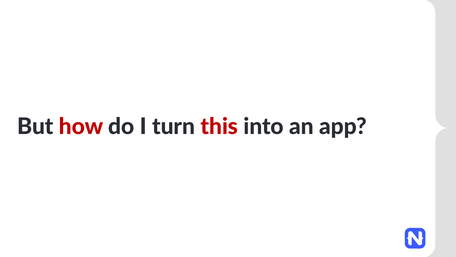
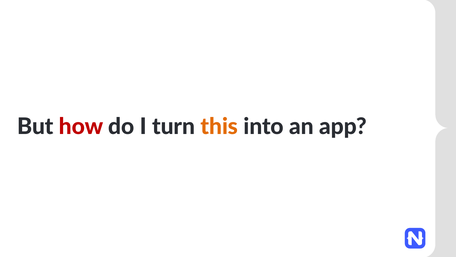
this colour: red -> orange (219, 126)
